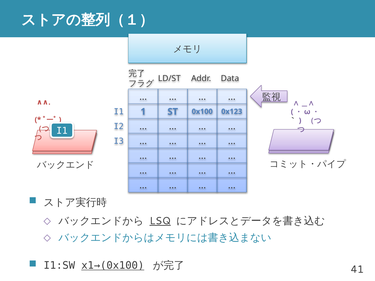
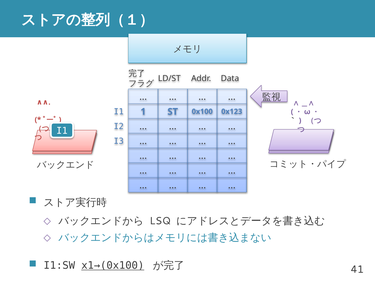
LSQ underline: present -> none (160, 221)
